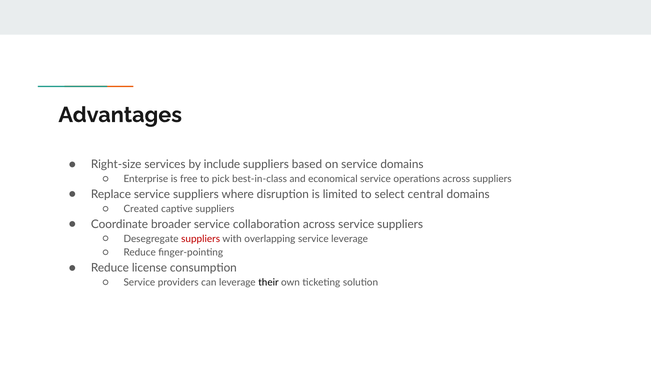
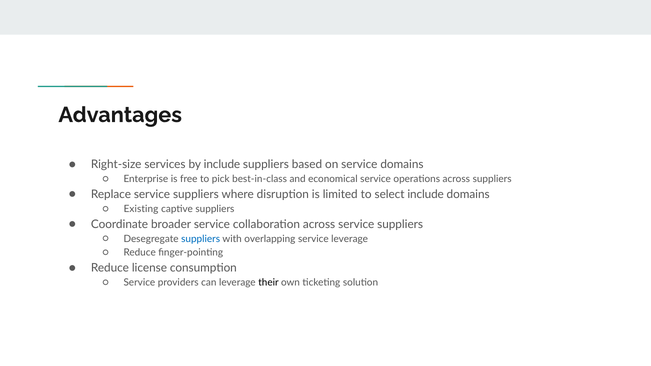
select central: central -> include (426, 194)
Created: Created -> Existing (141, 209)
suppliers colour: red -> blue (201, 239)
